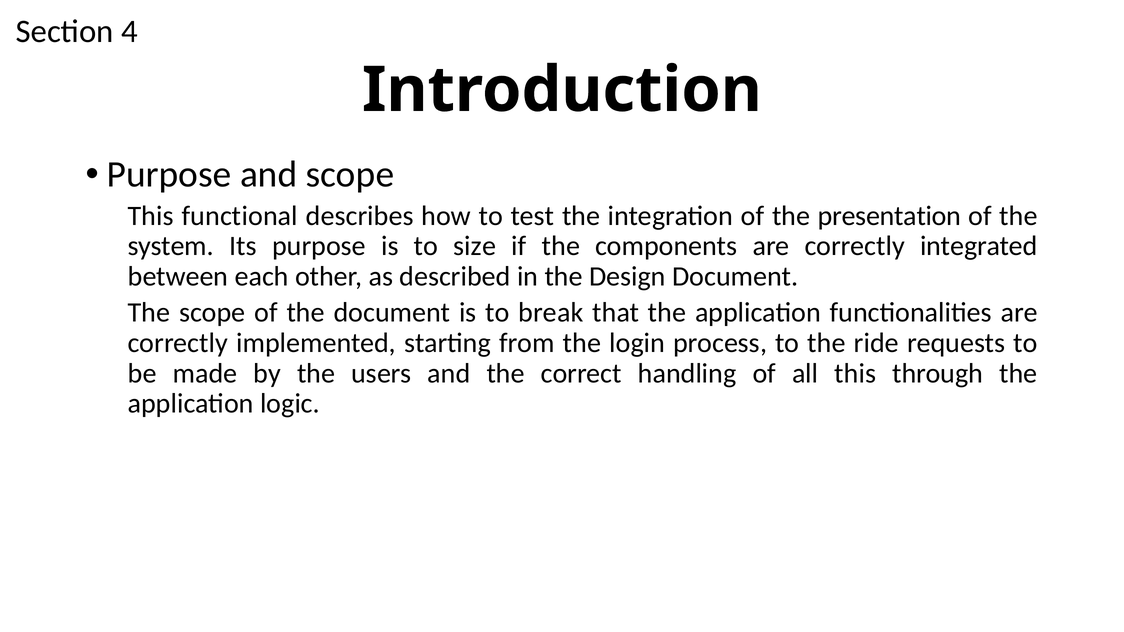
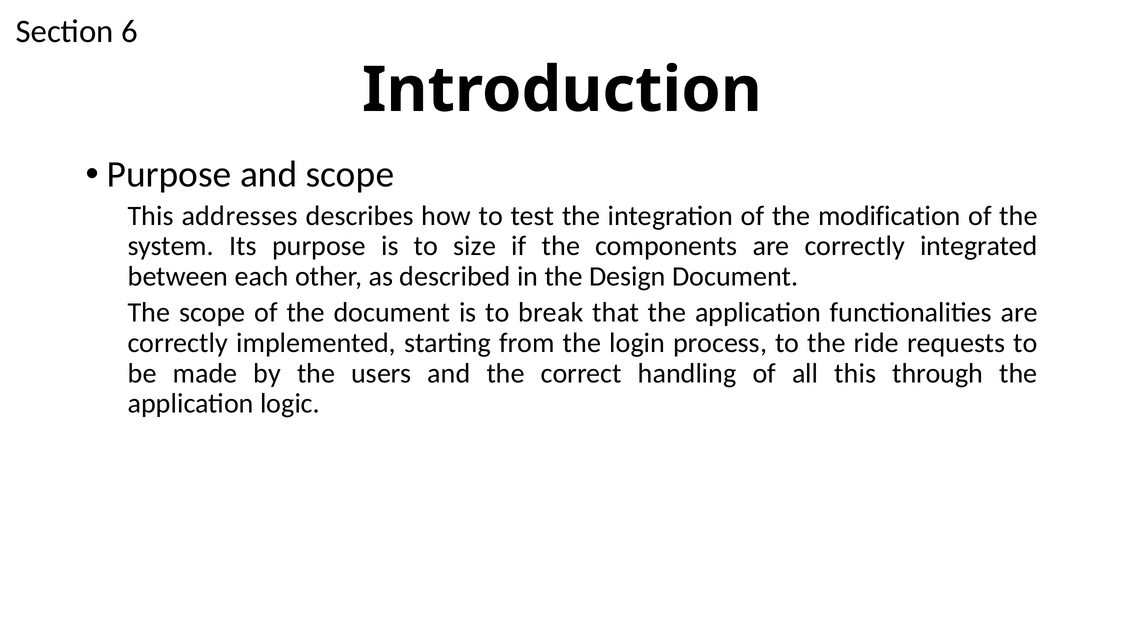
4: 4 -> 6 (129, 31)
functional: functional -> addresses (240, 216)
presentation: presentation -> modification (889, 216)
